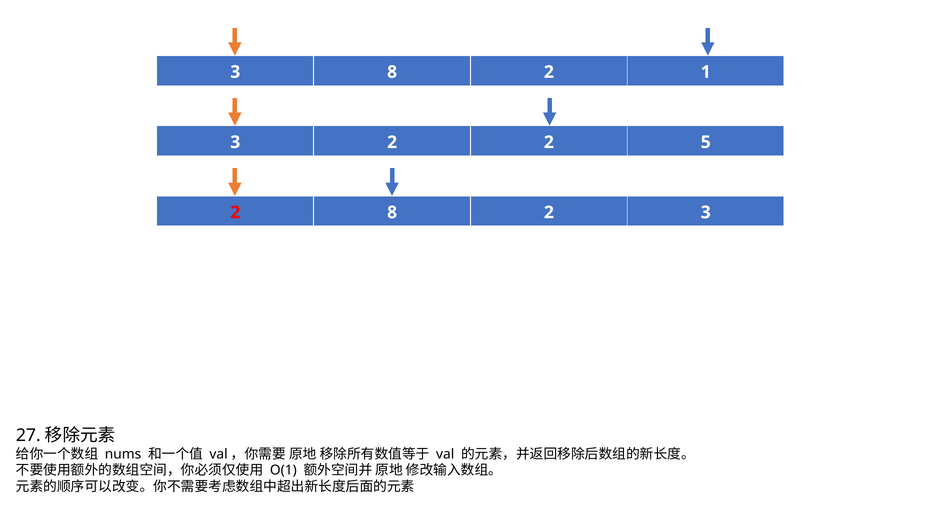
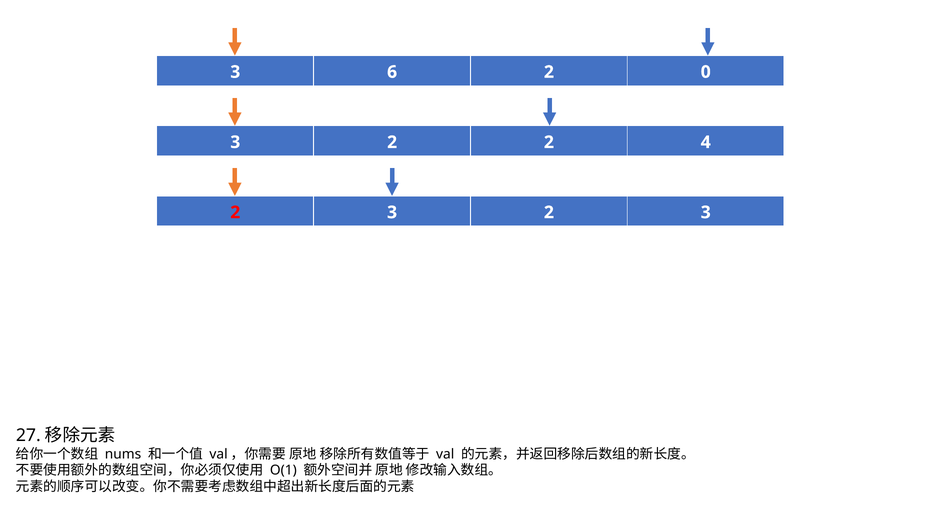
3 8: 8 -> 6 (392, 72)
1: 1 -> 0 (706, 72)
5: 5 -> 4 (706, 142)
8: 8 -> 3 (392, 213)
